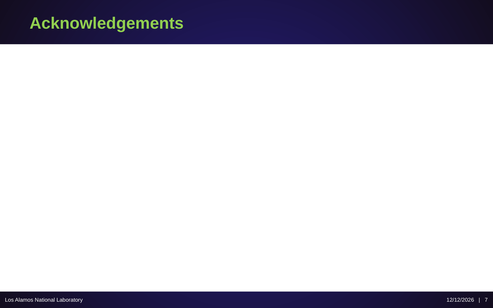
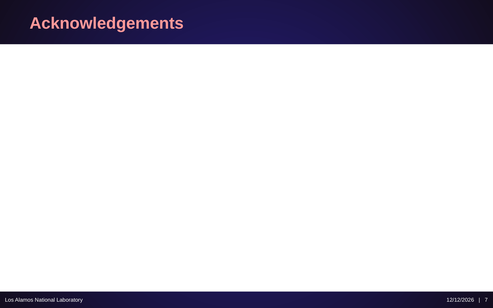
Acknowledgements colour: light green -> pink (107, 23)
